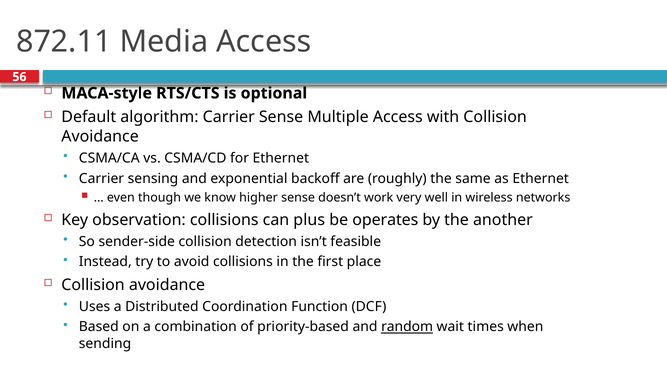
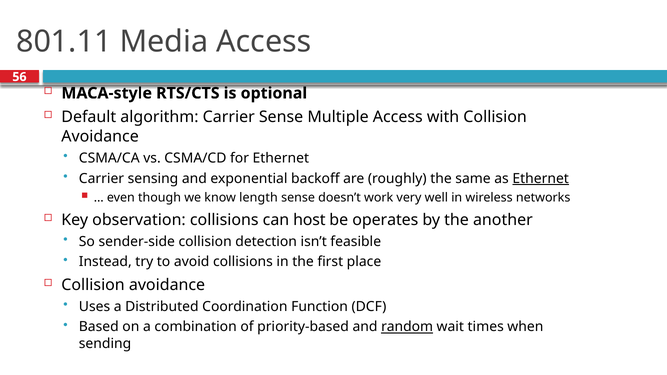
872.11: 872.11 -> 801.11 (64, 42)
Ethernet underline: none -> present (541, 179)
higher: higher -> length (258, 198)
plus: plus -> host (309, 220)
